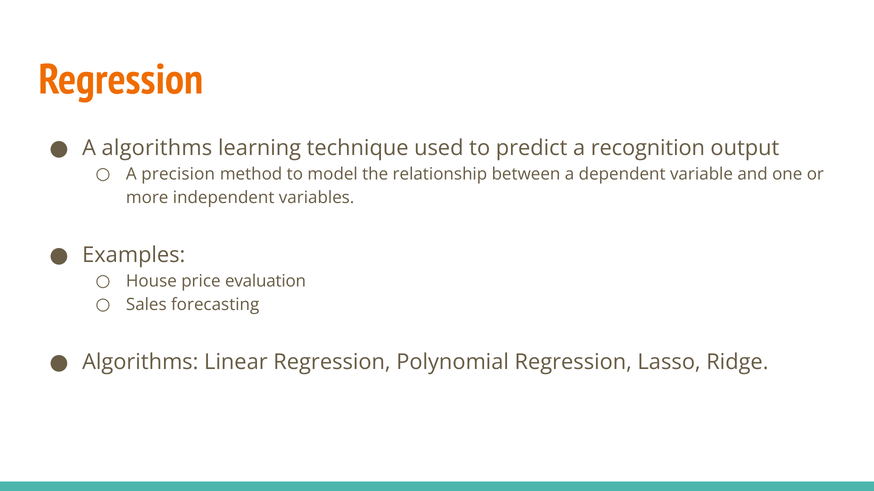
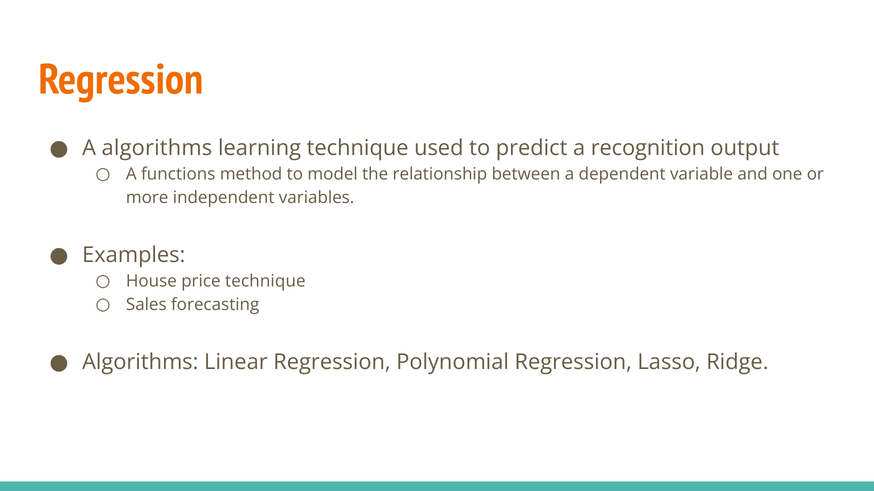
precision: precision -> functions (178, 174)
price evaluation: evaluation -> technique (265, 282)
